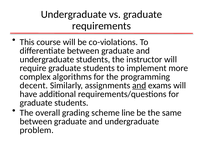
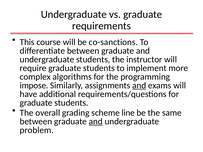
co-violations: co-violations -> co-sanctions (113, 42)
decent: decent -> impose (34, 86)
and underline: none -> present (96, 122)
